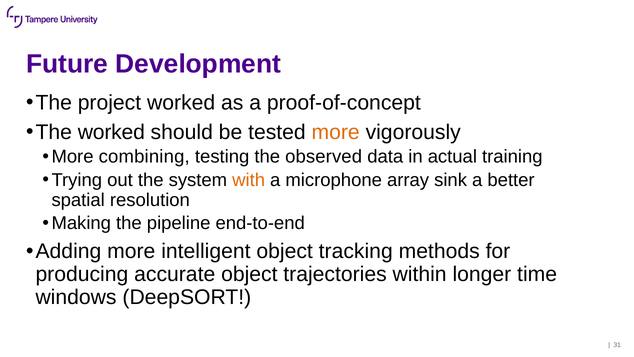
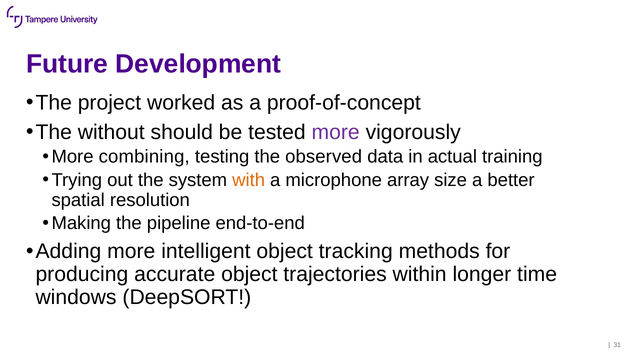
The worked: worked -> without (111, 132)
more colour: orange -> purple (336, 132)
sink: sink -> size (451, 180)
